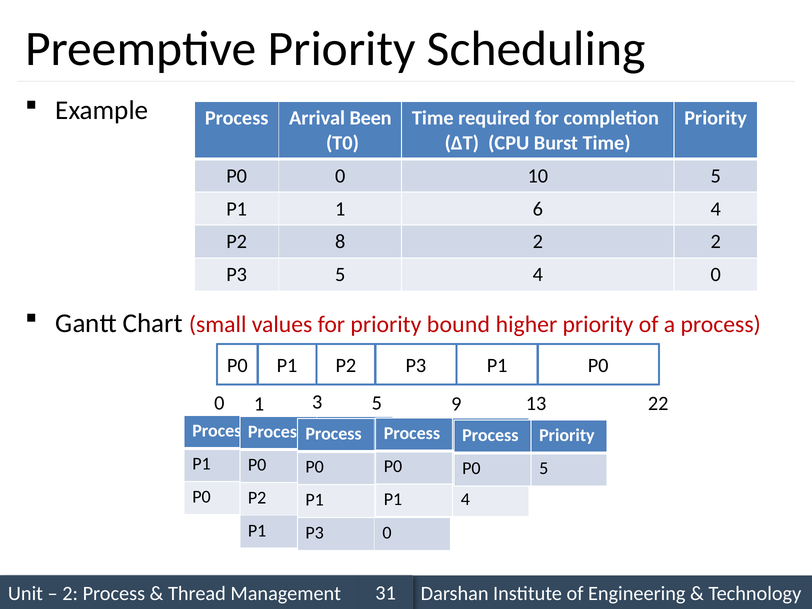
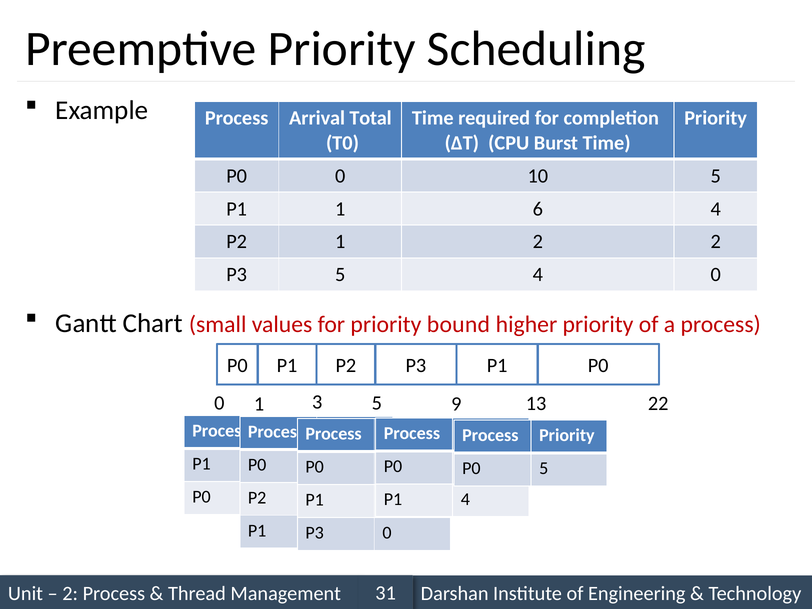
Been: Been -> Total (371, 118)
P2 8: 8 -> 1 (340, 242)
